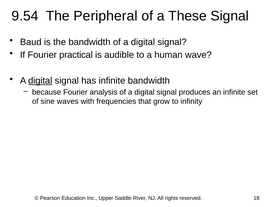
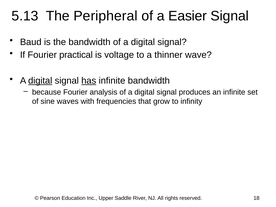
9.54: 9.54 -> 5.13 (25, 16)
These: These -> Easier (188, 16)
audible: audible -> voltage (119, 55)
human: human -> thinner (168, 55)
has underline: none -> present (89, 81)
